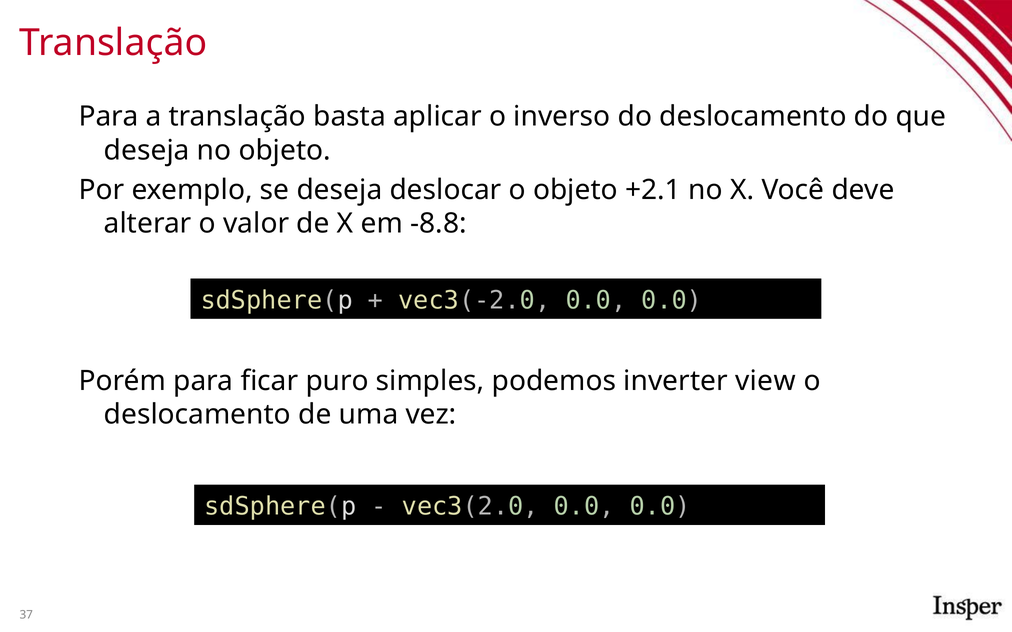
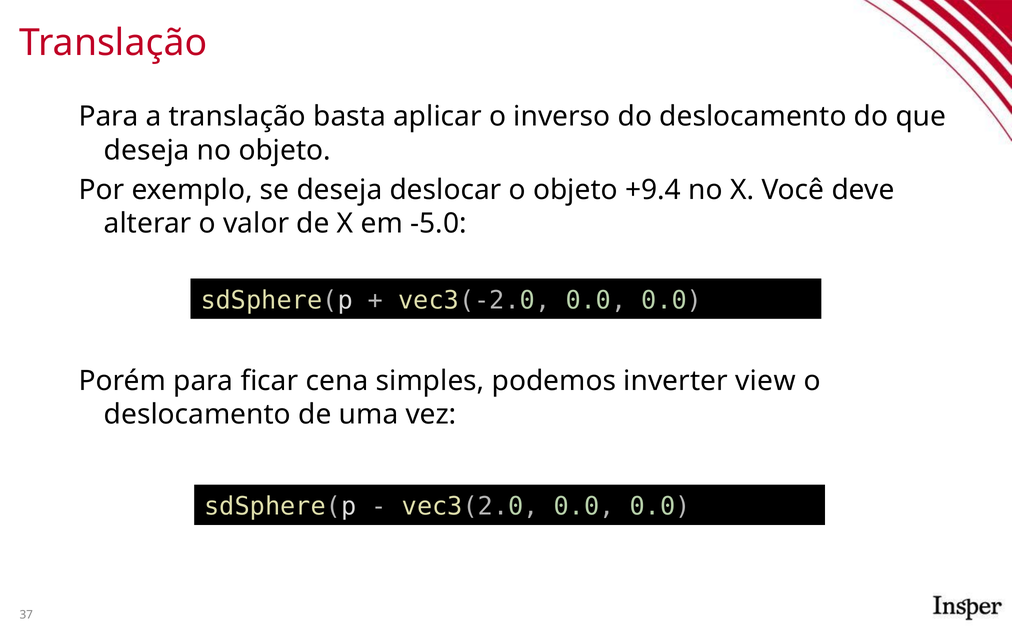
+2.1: +2.1 -> +9.4 (653, 190)
-8.8: -8.8 -> -5.0 (439, 224)
puro: puro -> cena (337, 381)
